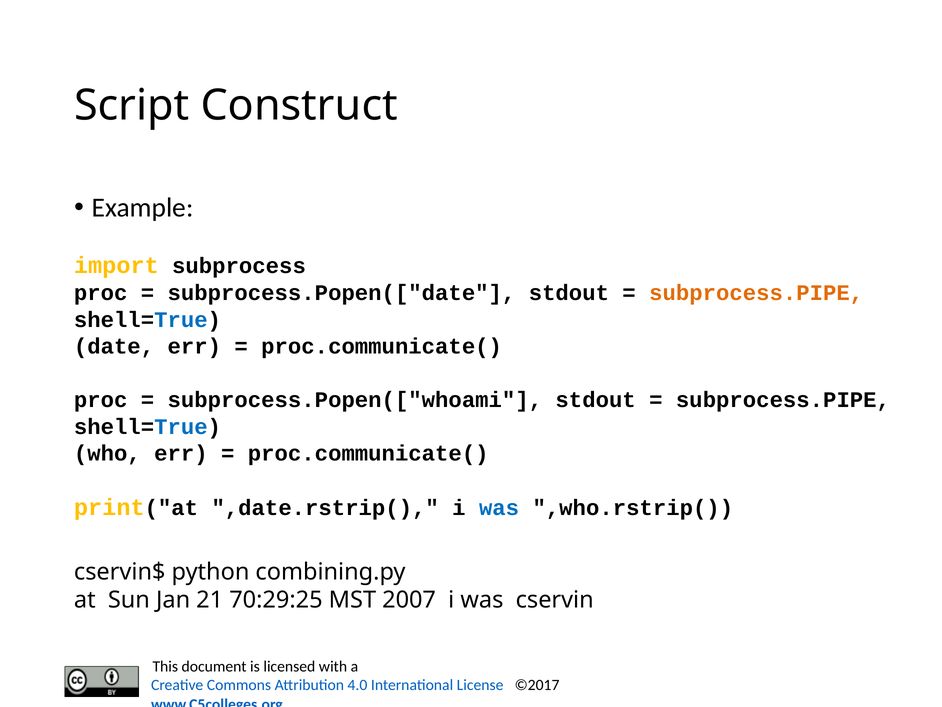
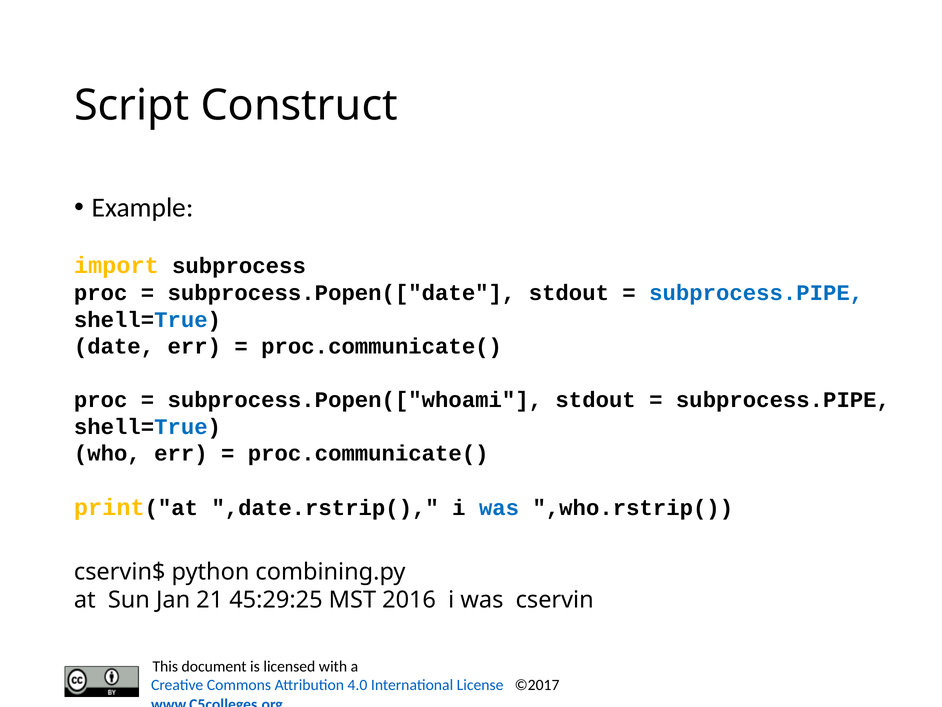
subprocess.PIPE colour: orange -> blue (756, 293)
70:29:25: 70:29:25 -> 45:29:25 (276, 600)
2007: 2007 -> 2016 (409, 600)
